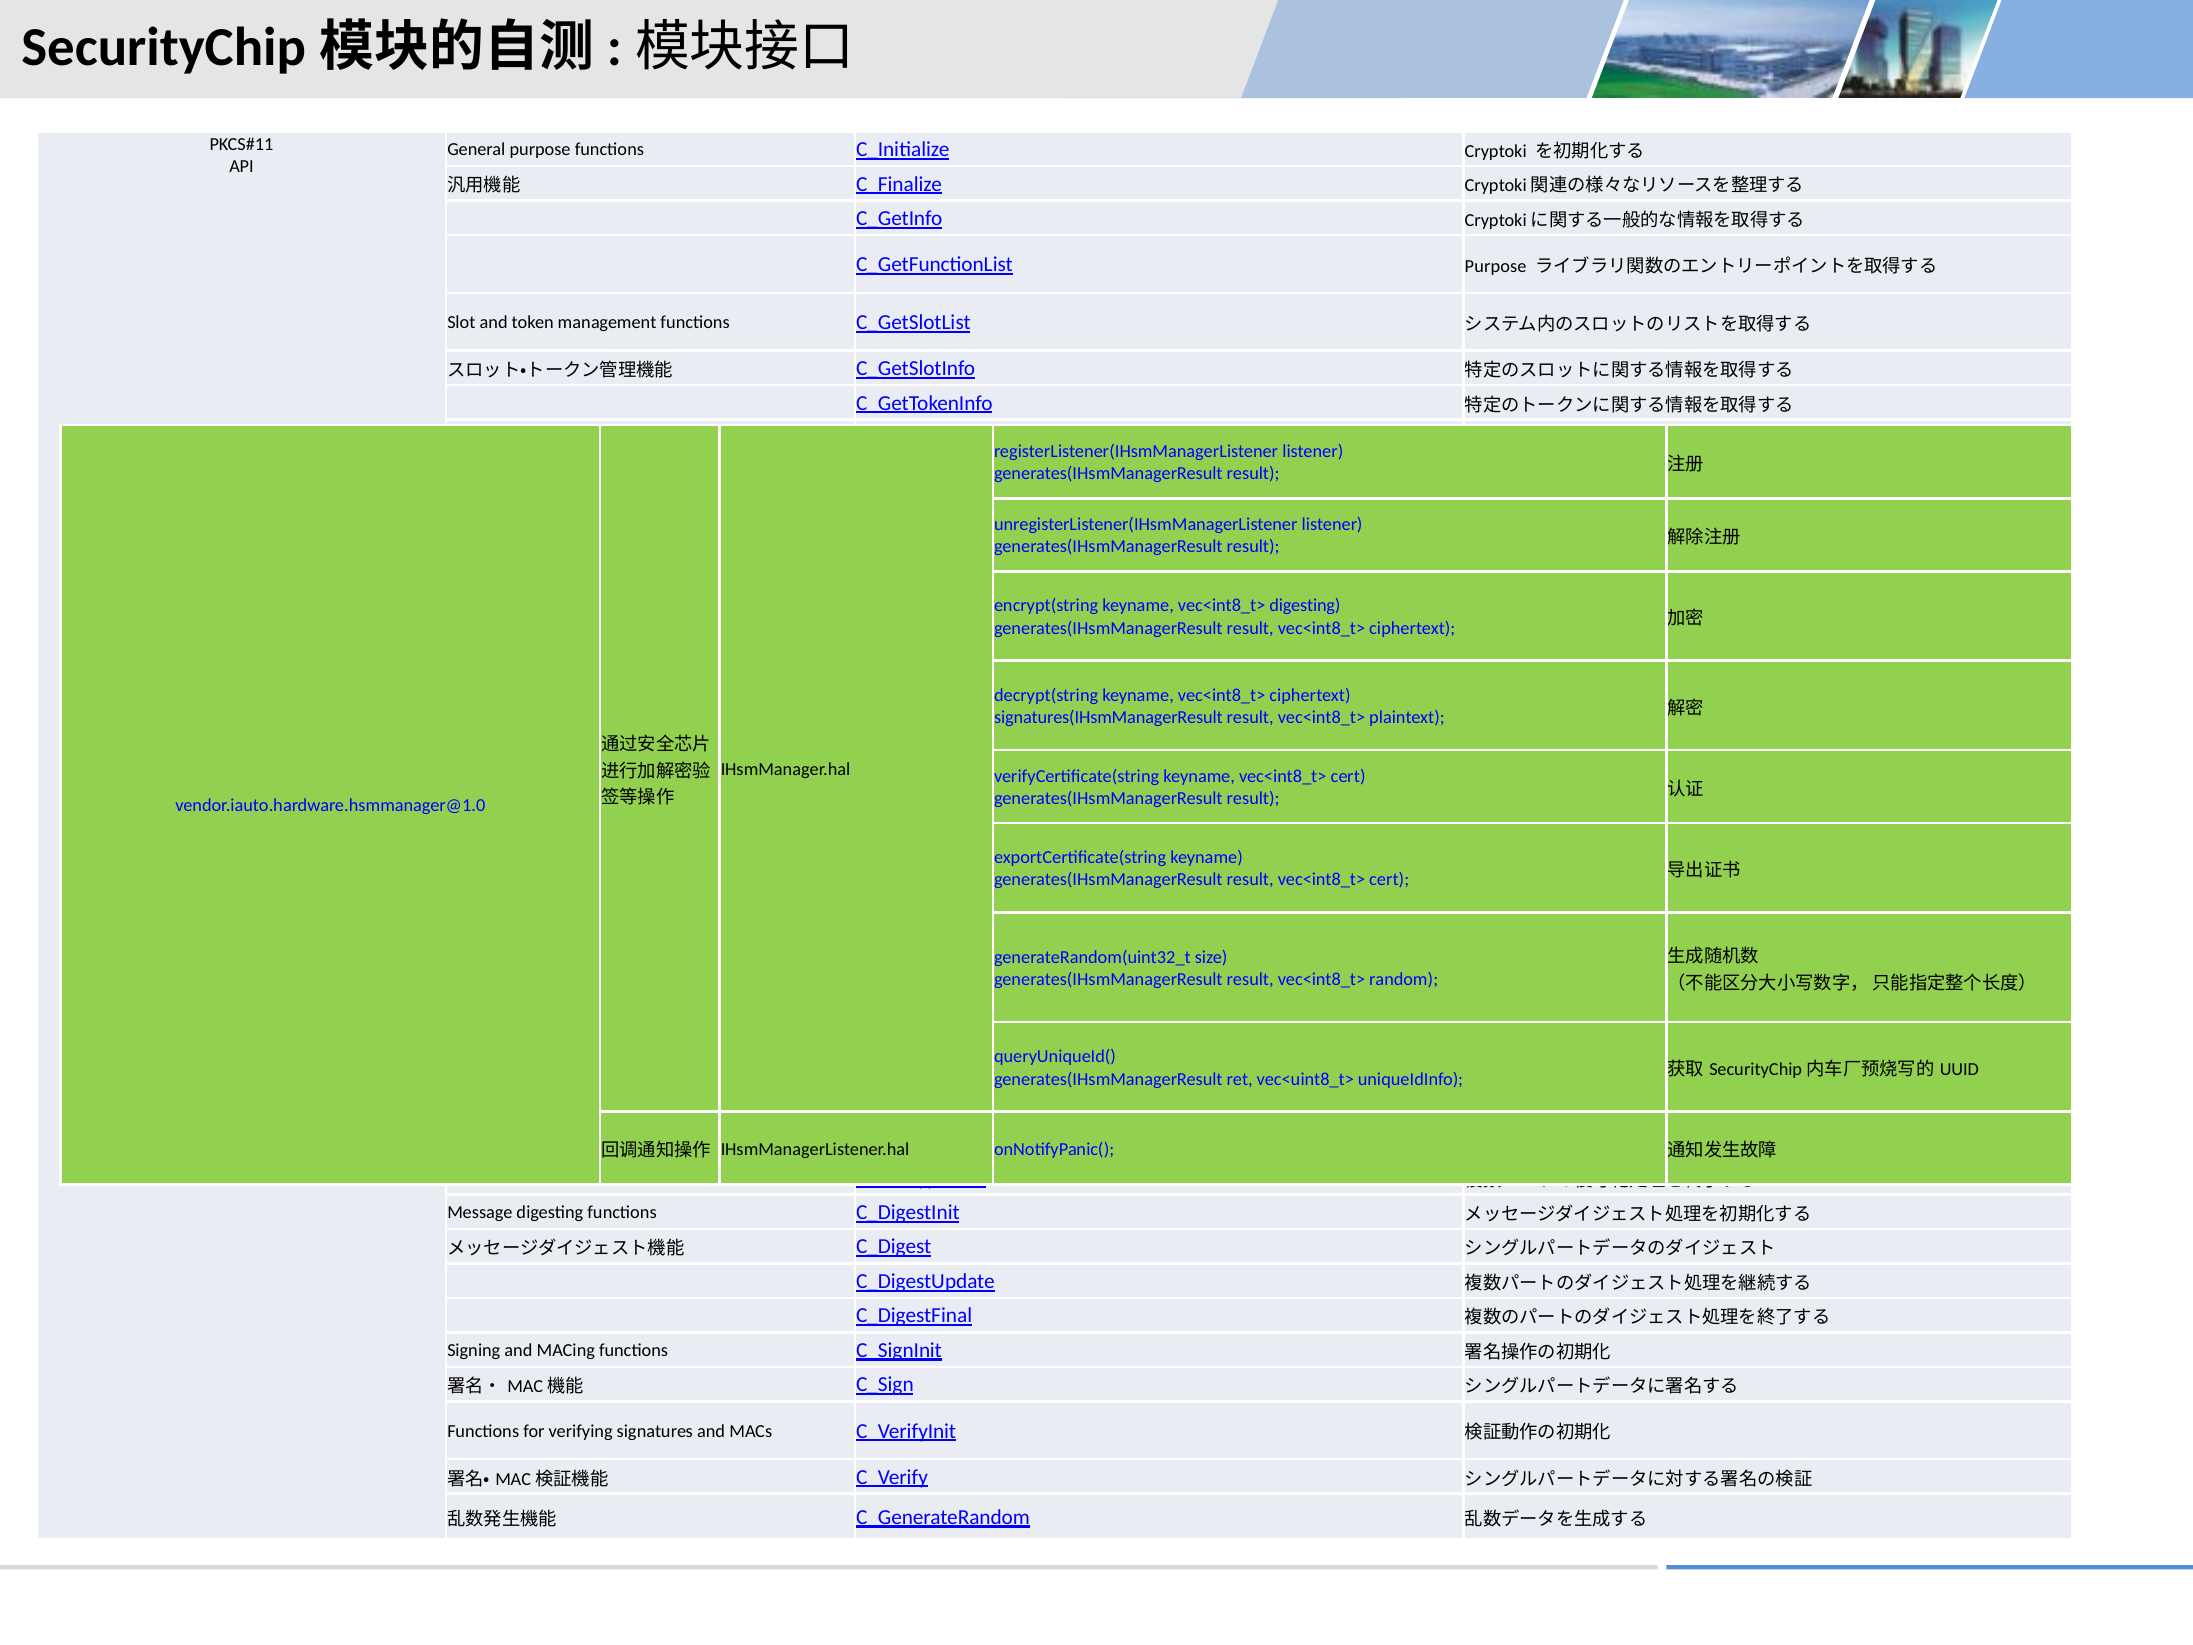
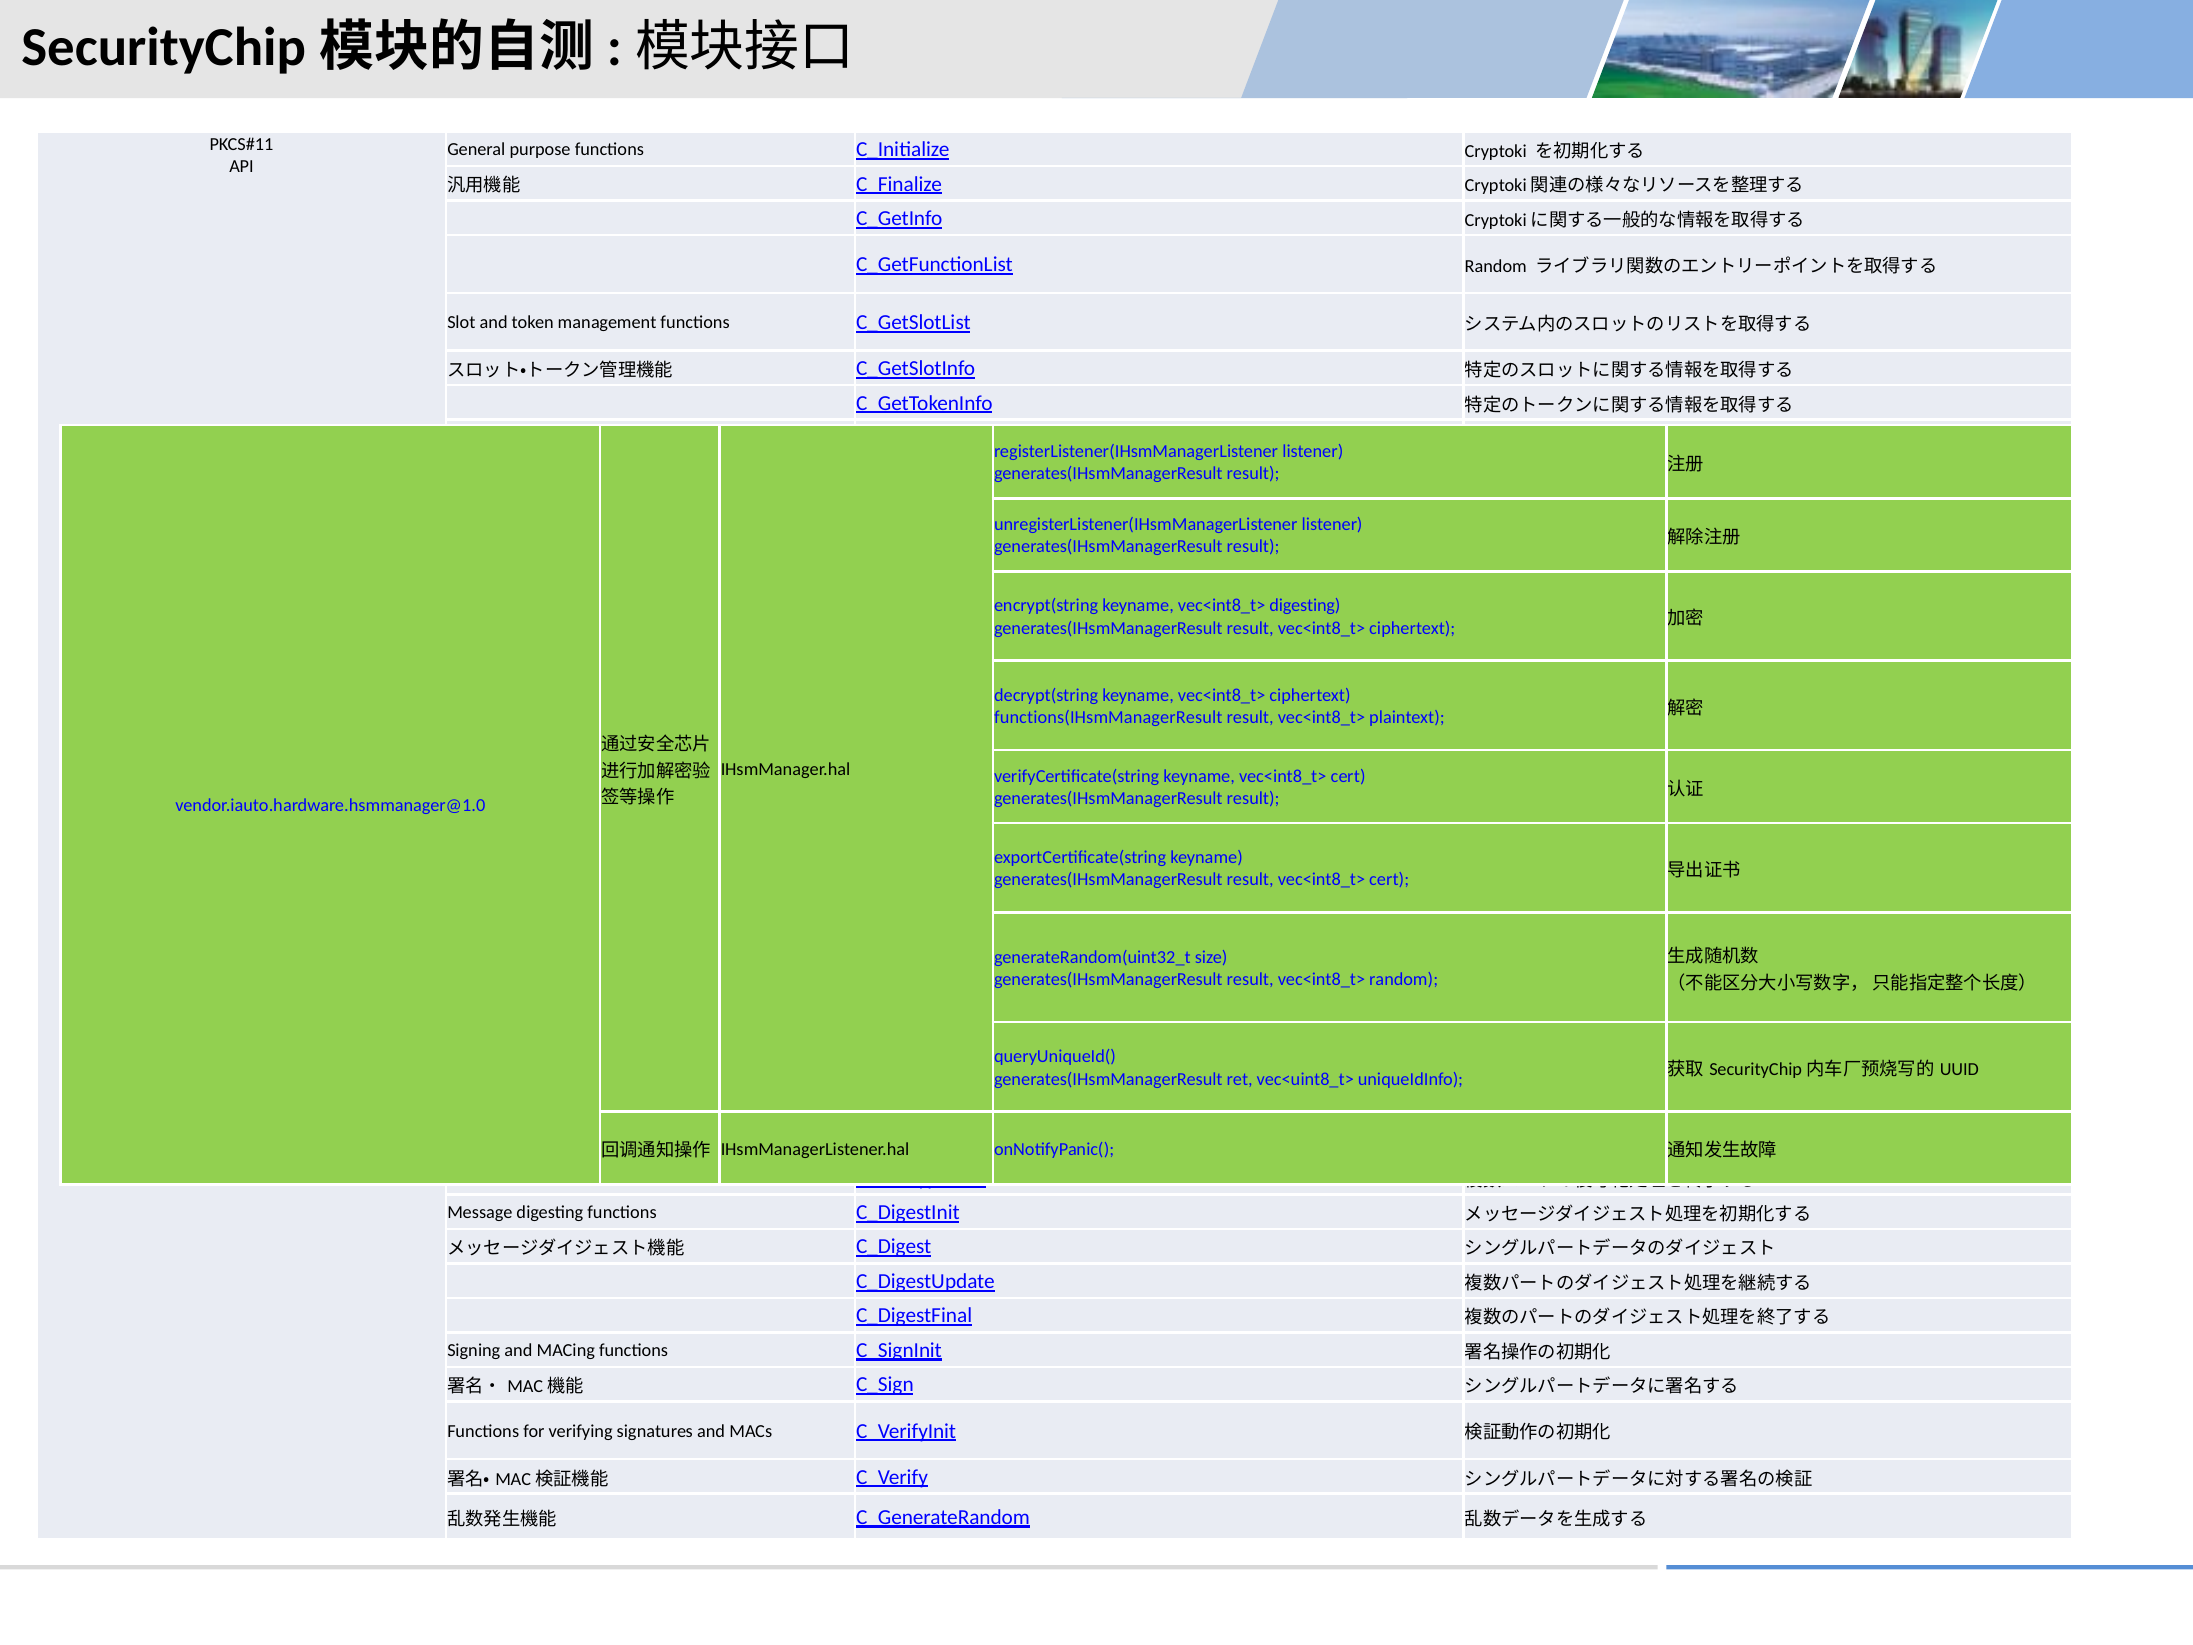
Purpose: Purpose -> Random (1496, 267)
signatures(IHsmManagerResult: signatures(IHsmManagerResult -> functions(IHsmManagerResult (1108, 717)
